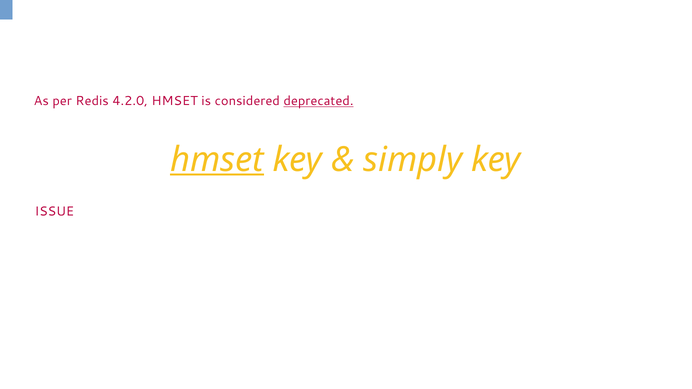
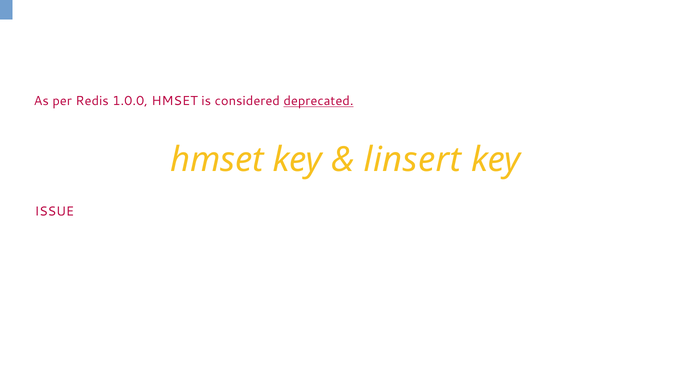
4.2.0: 4.2.0 -> 1.0.0 (130, 101)
hmset underline: present -> none (217, 160)
simply: simply -> linsert (413, 160)
